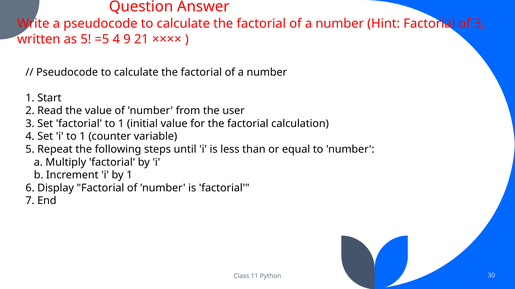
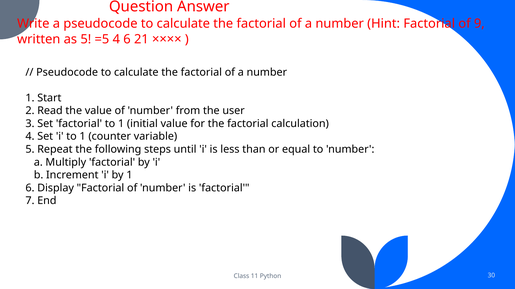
of 3: 3 -> 9 (479, 24)
4 9: 9 -> 6 (127, 39)
